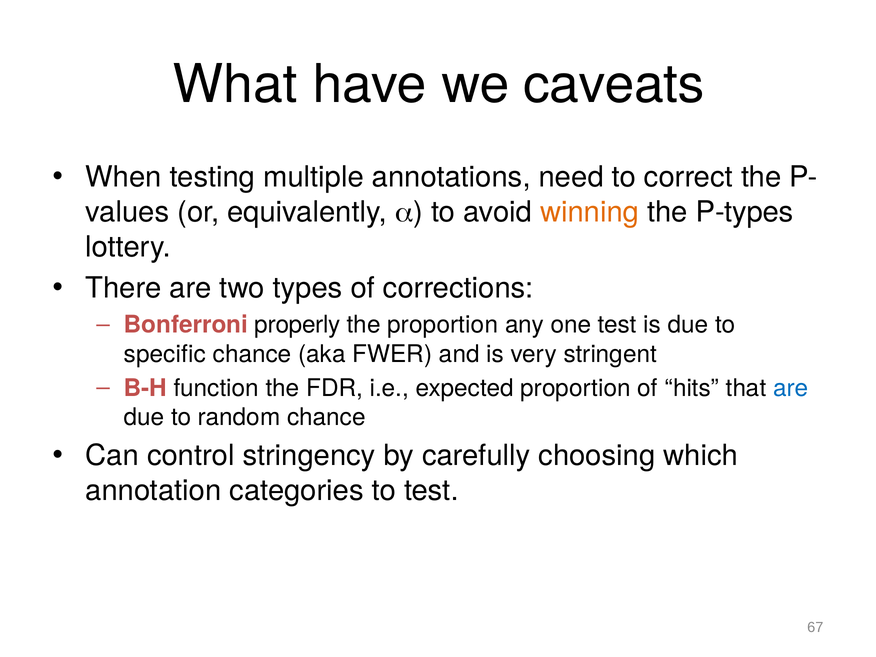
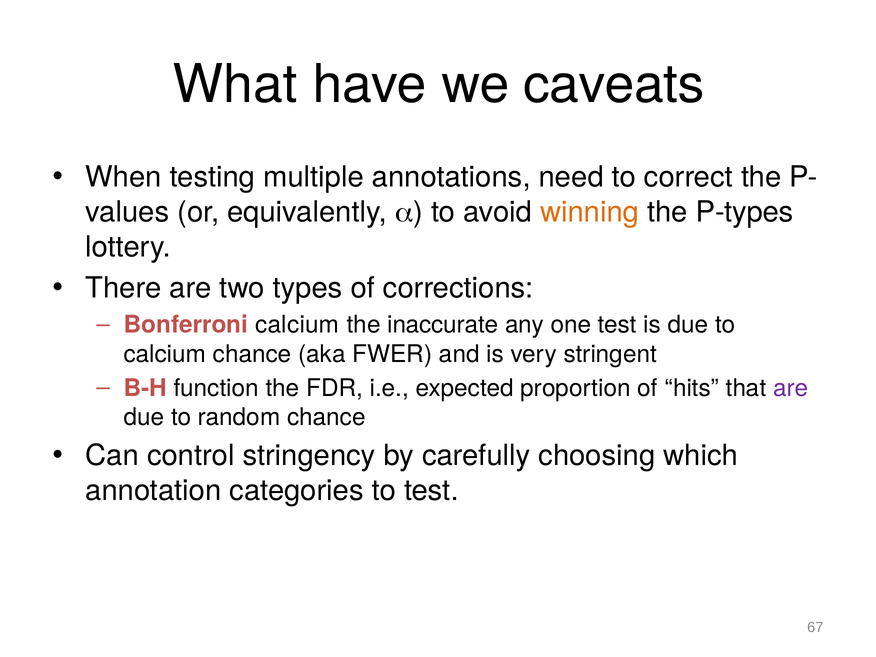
Bonferroni properly: properly -> calcium (297, 325)
the proportion: proportion -> inaccurate (443, 325)
specific: specific -> calcium (165, 354)
are colour: blue -> purple (791, 388)
